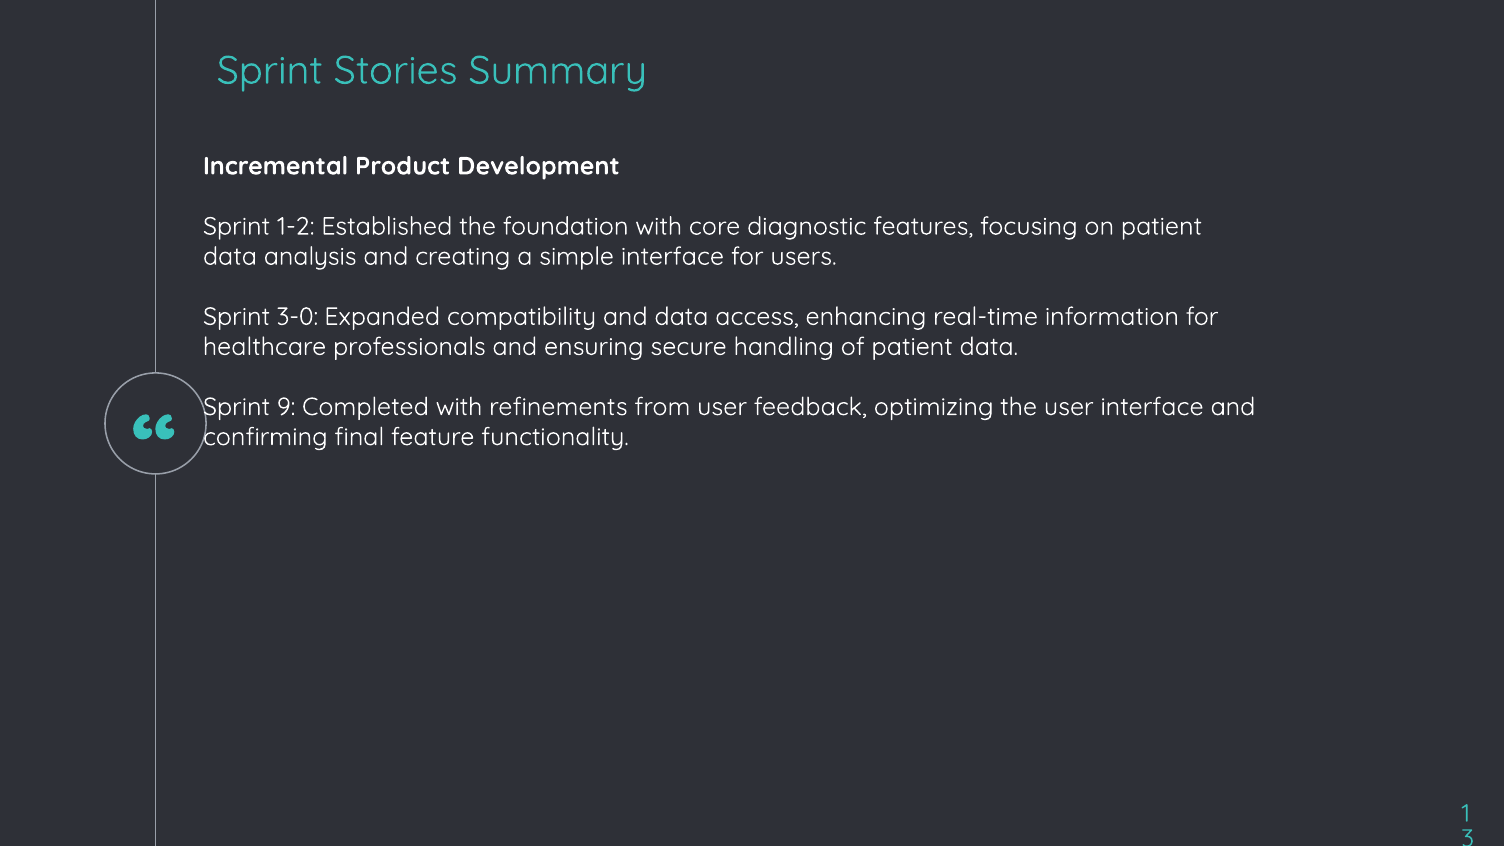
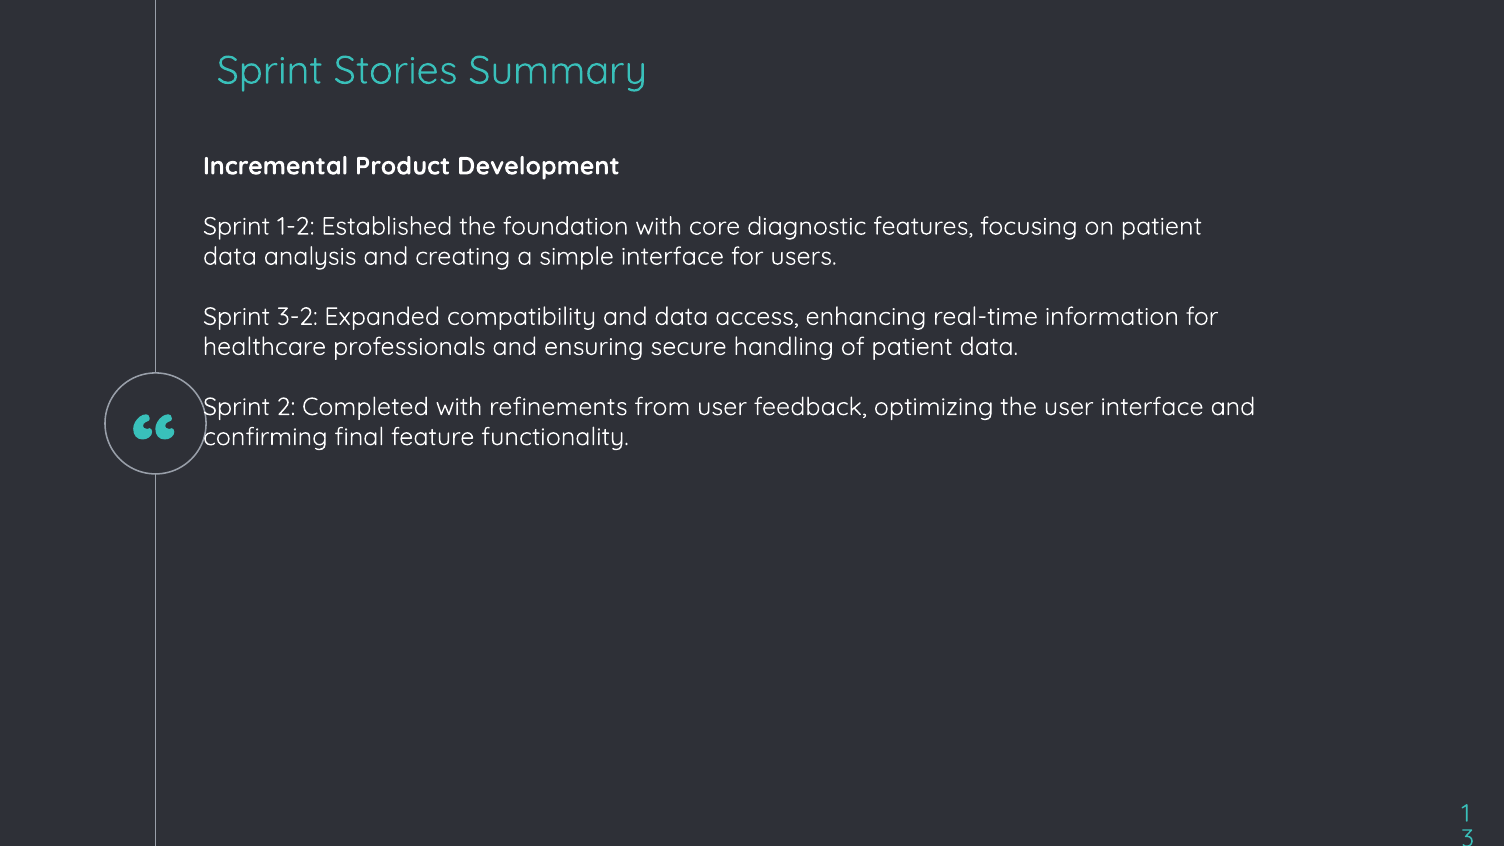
3-0: 3-0 -> 3-2 (297, 317)
9: 9 -> 2 (286, 407)
